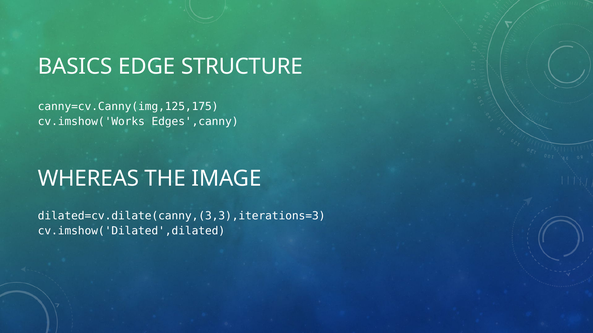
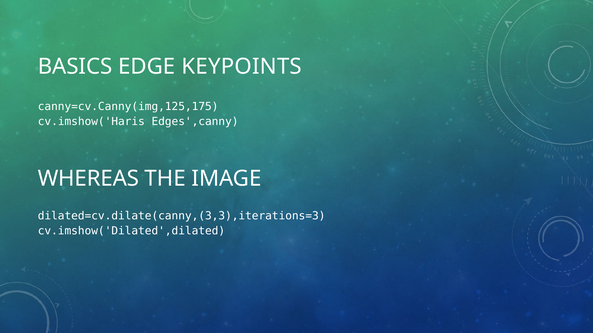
STRUCTURE: STRUCTURE -> KEYPOINTS (242, 67)
cv.imshow('Works: cv.imshow('Works -> cv.imshow('Haris (91, 122)
